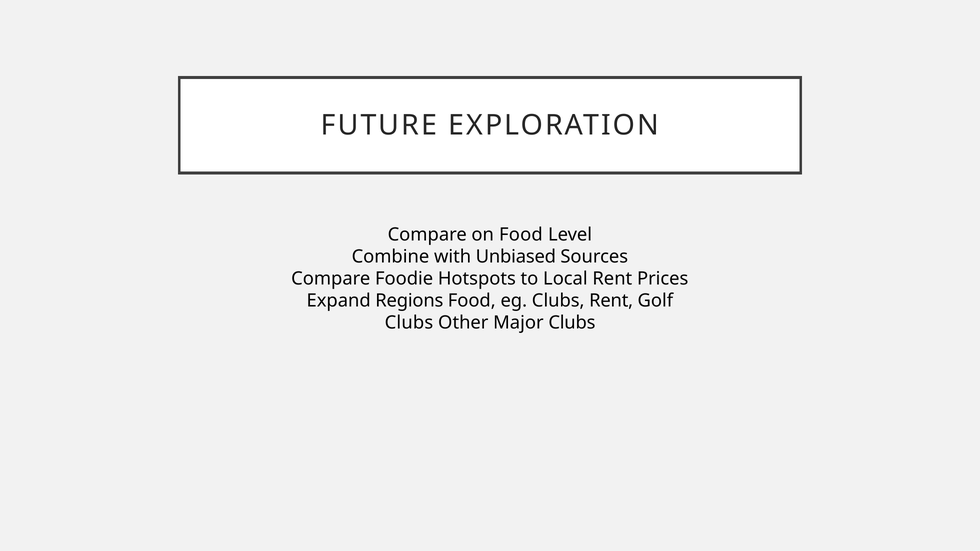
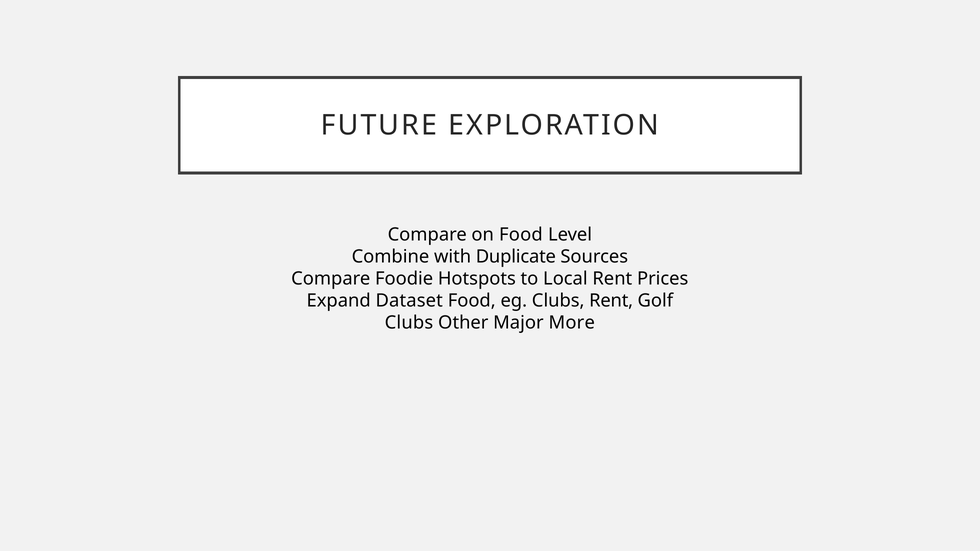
Unbiased: Unbiased -> Duplicate (516, 257)
Regions: Regions -> Dataset (409, 301)
Major Clubs: Clubs -> More (572, 323)
